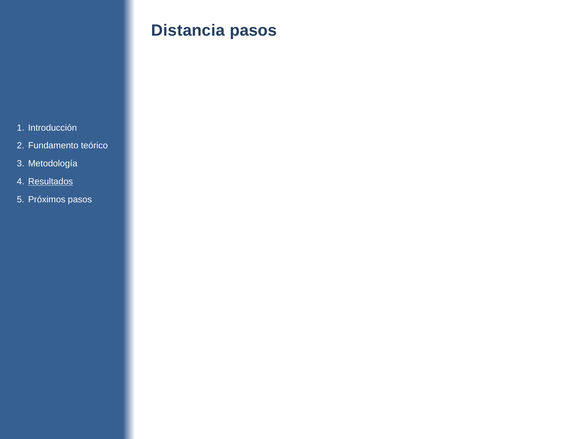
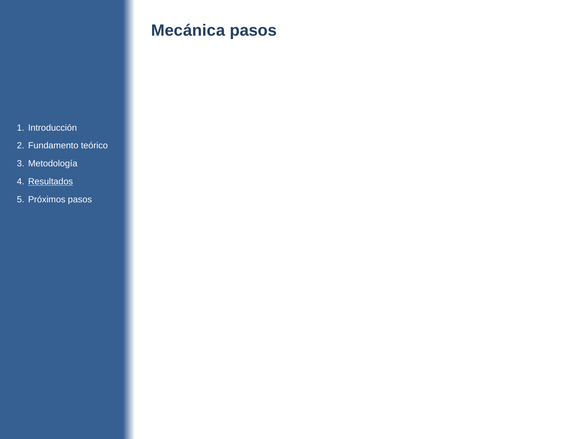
Distancia: Distancia -> Mecánica (188, 31)
